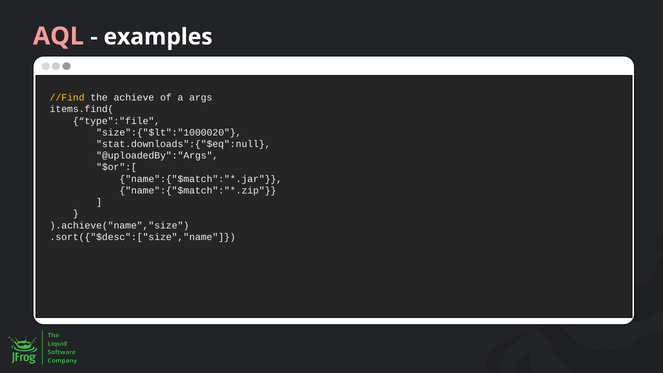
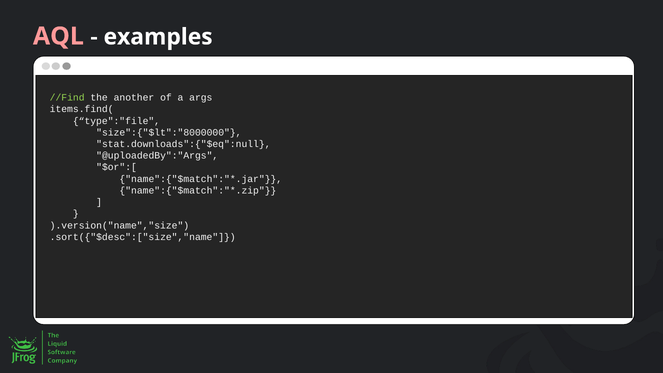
//Find colour: yellow -> light green (67, 98)
achieve: achieve -> another (134, 98)
size":{"$lt":"1000020: size":{"$lt":"1000020 -> size":{"$lt":"8000000 (169, 132)
).achieve("name","size: ).achieve("name","size -> ).version("name","size (119, 225)
